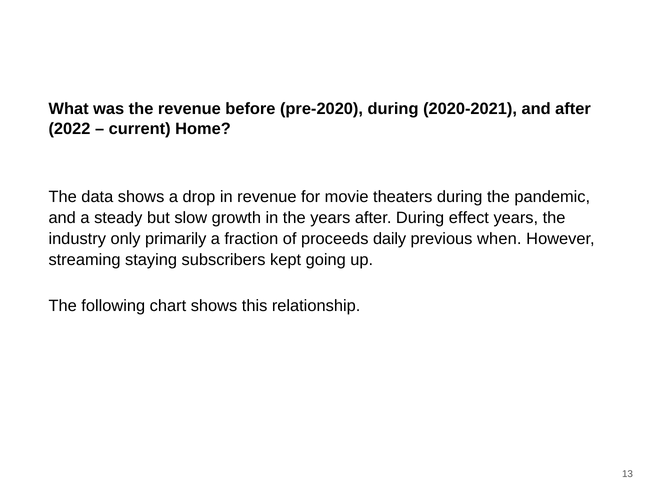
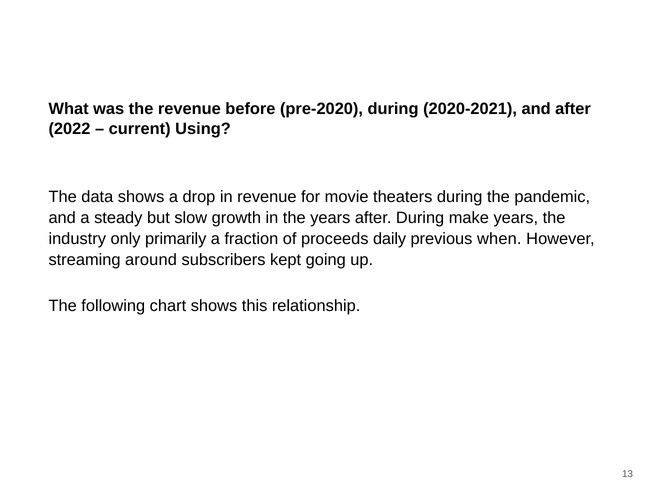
Home: Home -> Using (203, 129)
effect: effect -> make (469, 218)
staying: staying -> around (151, 260)
